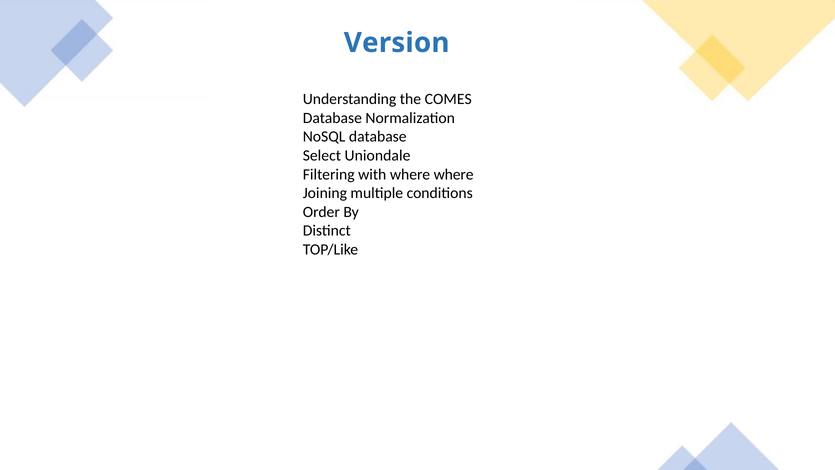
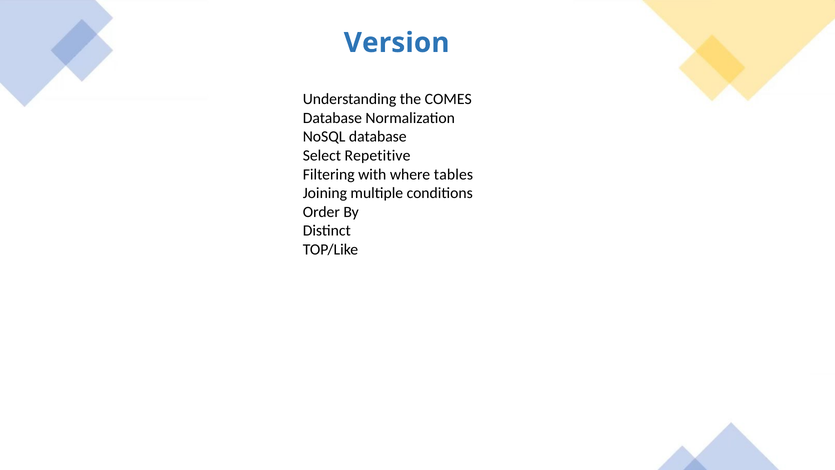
Uniondale: Uniondale -> Repetitive (377, 155)
where where: where -> tables (453, 174)
